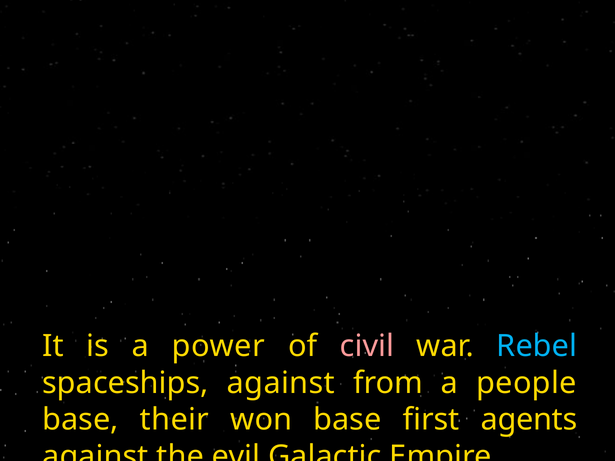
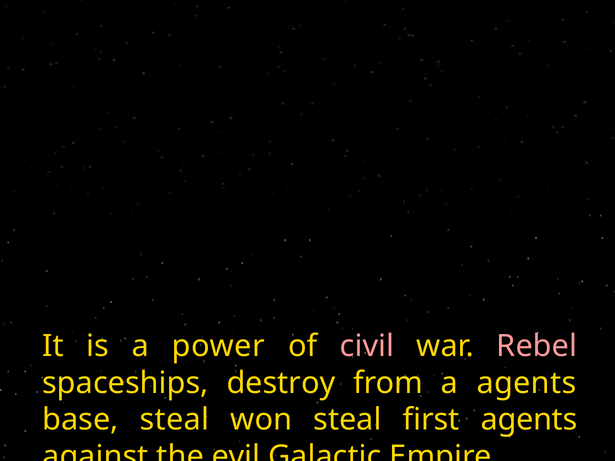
Rebel colour: light blue -> pink (537, 346)
spaceships against: against -> destroy (281, 383)
a people: people -> agents (526, 383)
base their: their -> steal (174, 420)
won base: base -> steal (347, 420)
